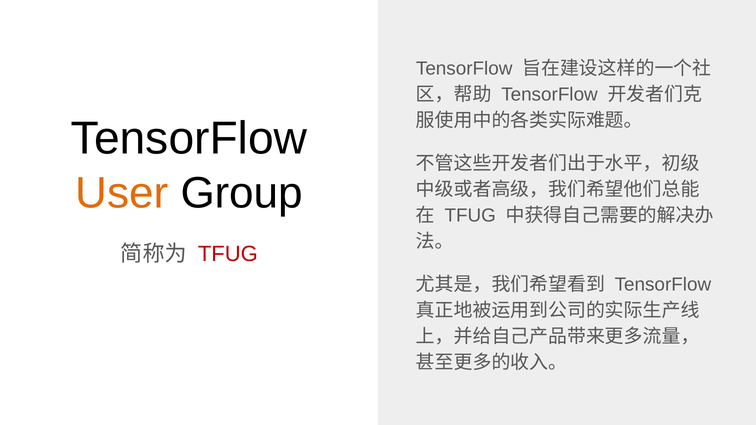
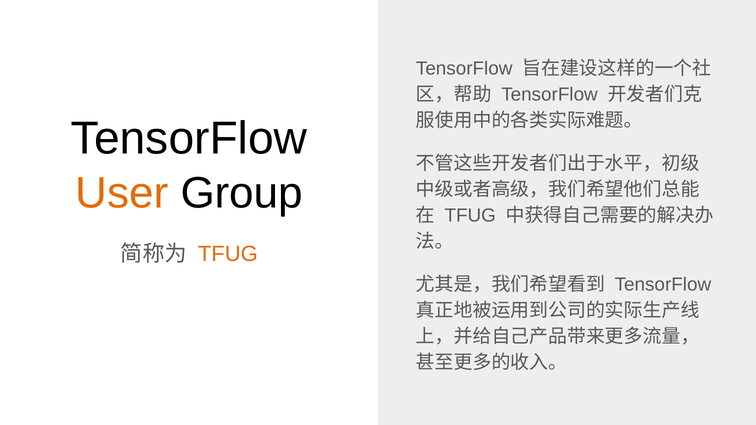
TFUG colour: red -> orange (228, 254)
